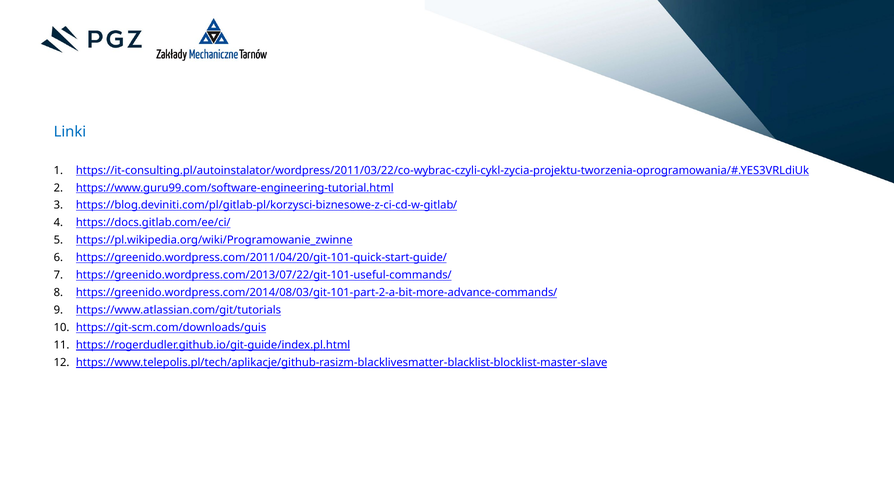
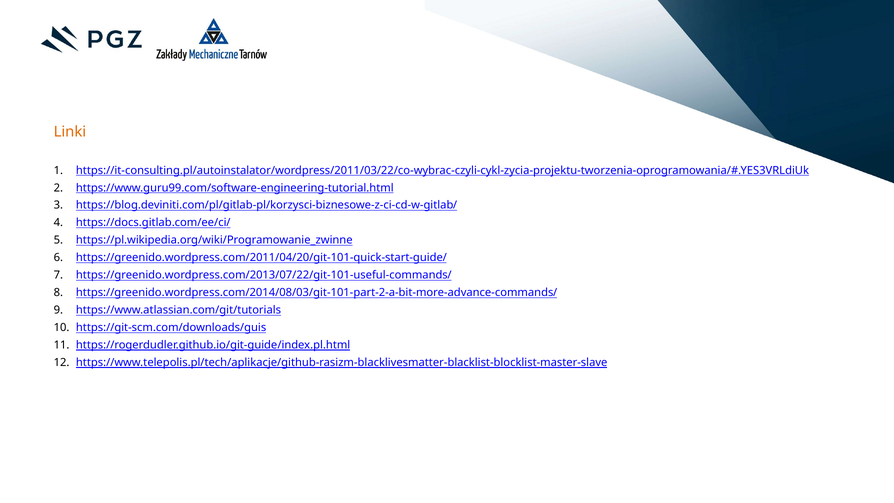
Linki colour: blue -> orange (70, 132)
